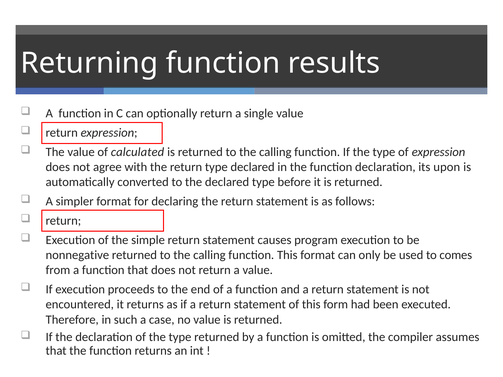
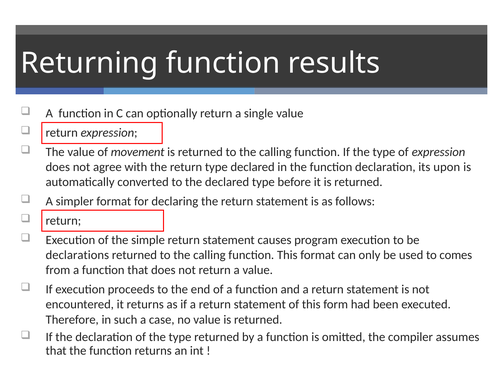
calculated: calculated -> movement (138, 152)
nonnegative: nonnegative -> declarations (77, 255)
